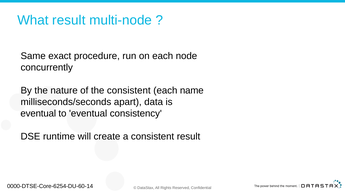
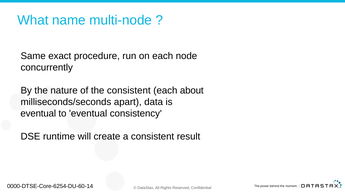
What result: result -> name (69, 20)
name: name -> about (192, 90)
